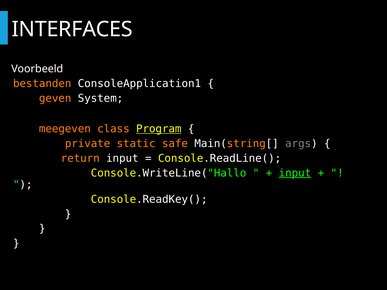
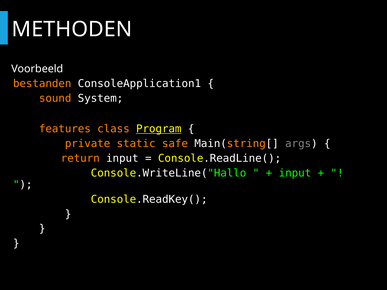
INTERFACES: INTERFACES -> METHODEN (72, 29)
geven: geven -> sound (55, 98)
meegeven: meegeven -> features (65, 129)
input underline: present -> none (295, 173)
